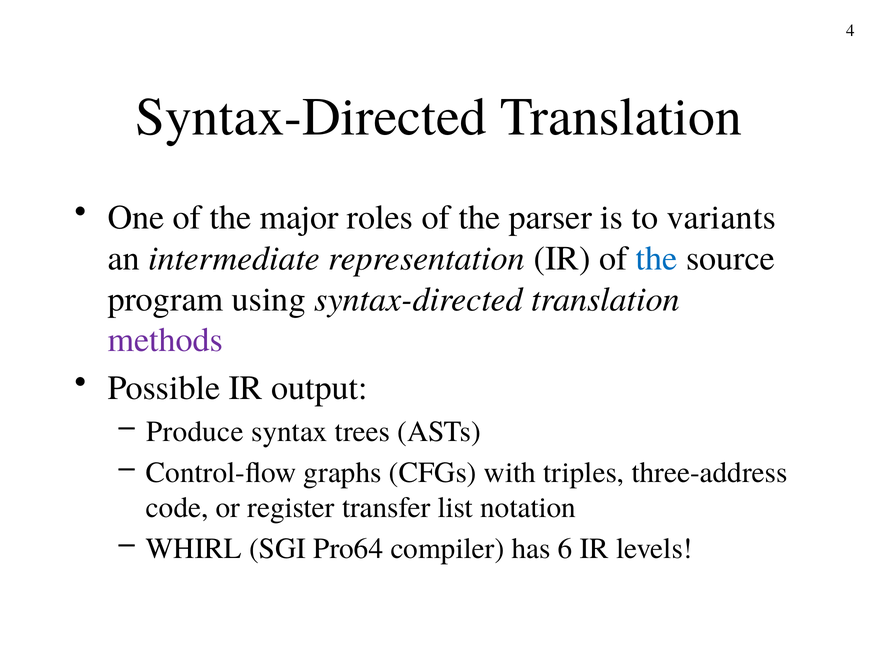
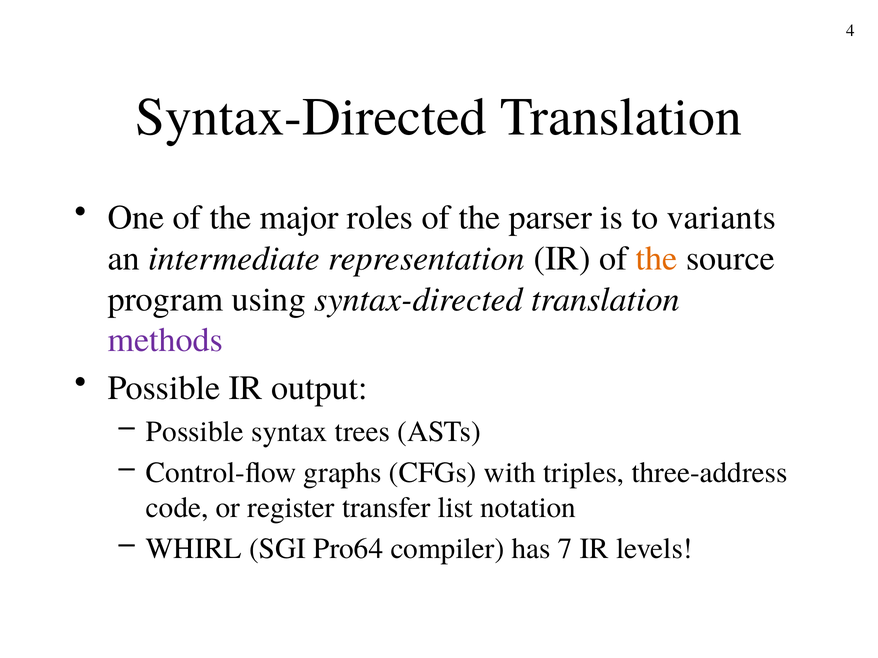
the colour: blue -> orange (657, 258)
Produce: Produce -> Possible (195, 432)
6: 6 -> 7 (565, 549)
